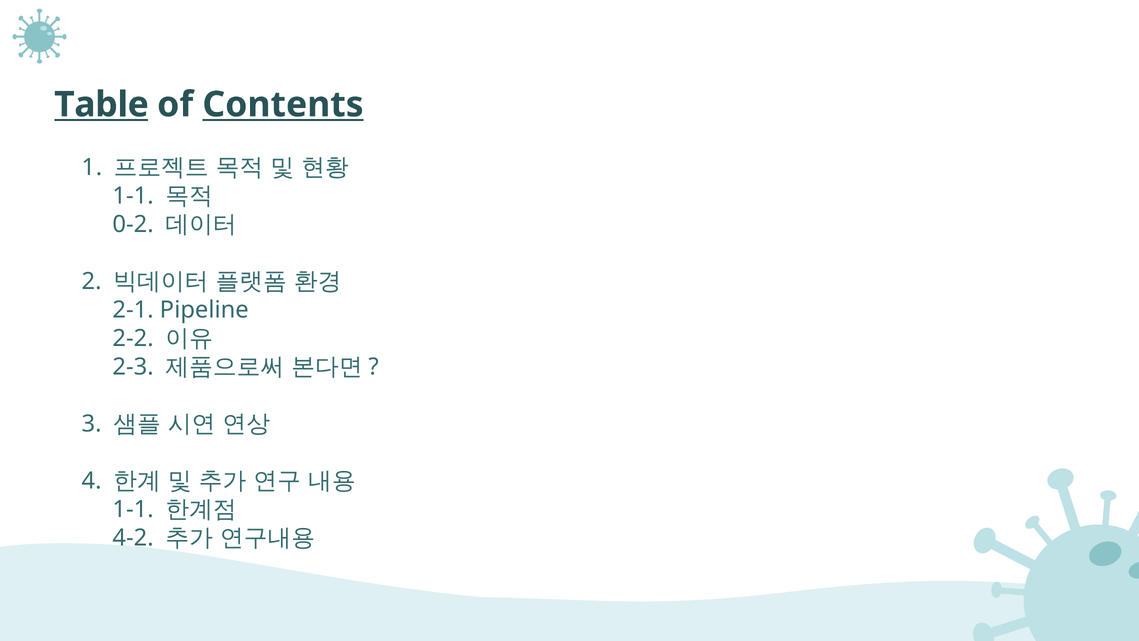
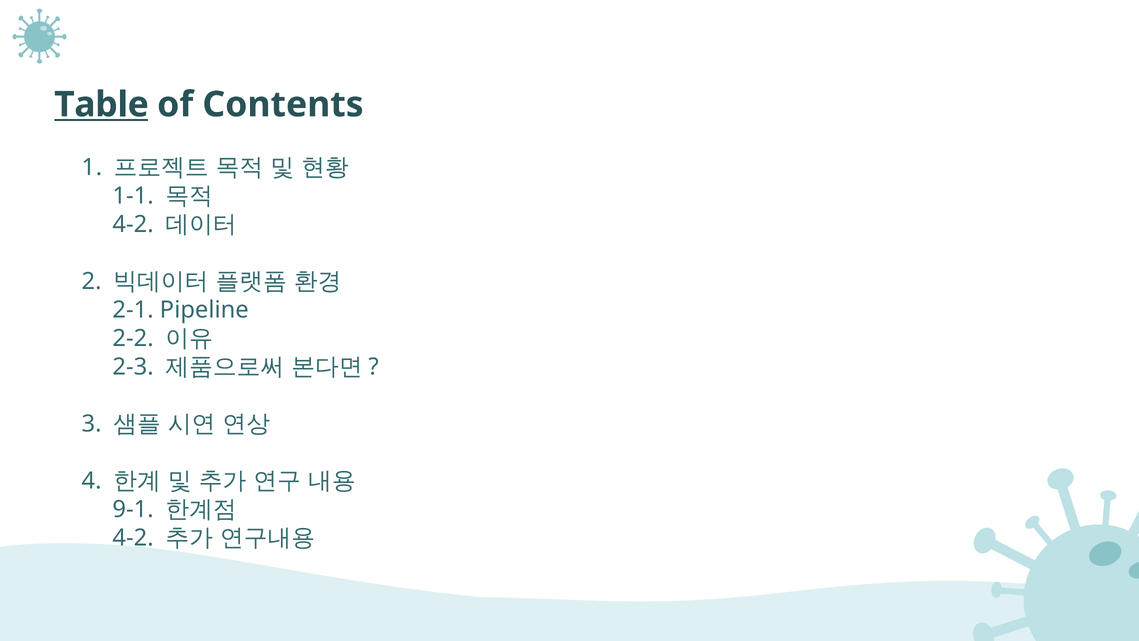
Contents underline: present -> none (283, 105)
0-2: 0-2 -> 4-2 (133, 224)
1-1: 1-1 -> 9-1 (133, 509)
